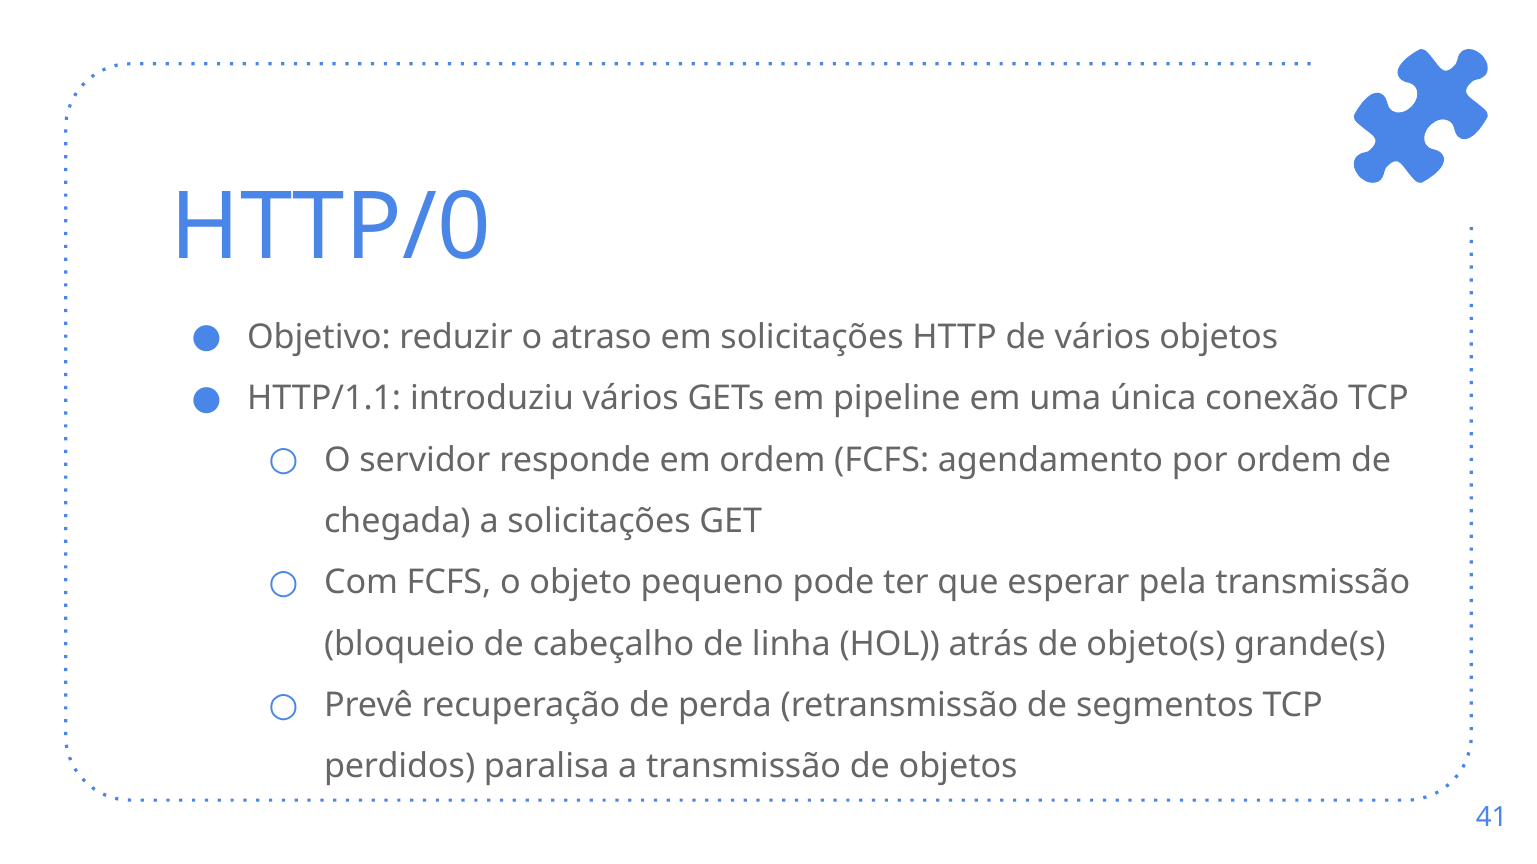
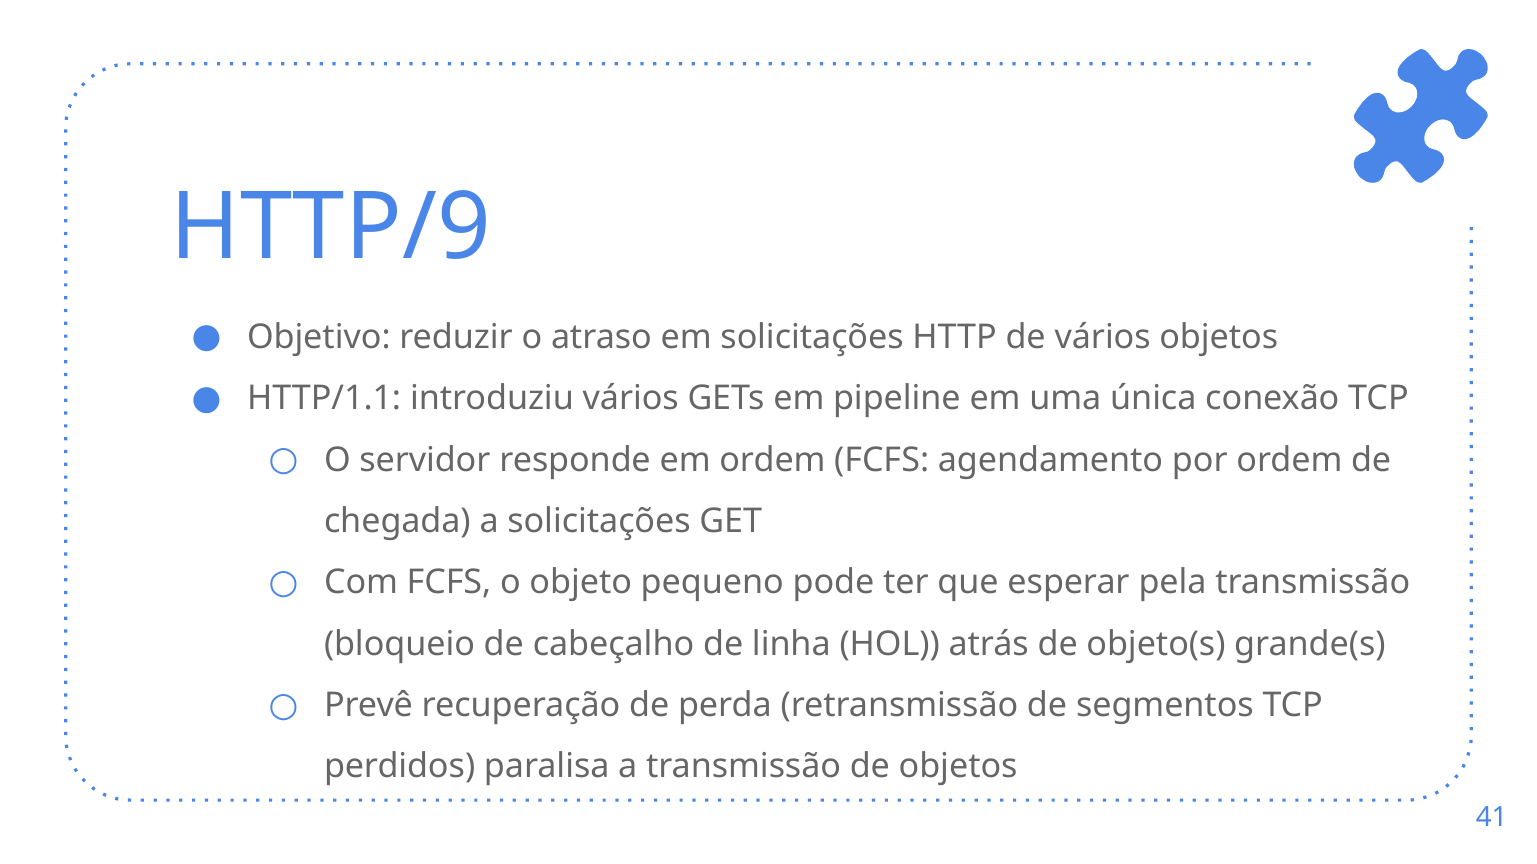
HTTP/0: HTTP/0 -> HTTP/9 (331, 228)
